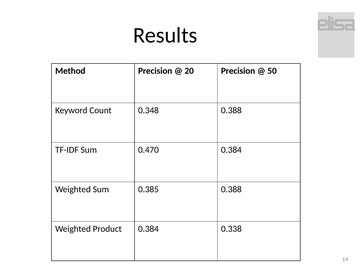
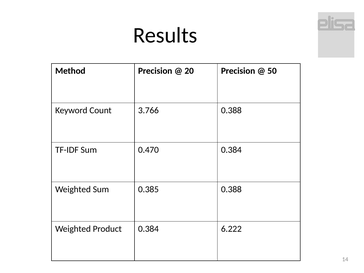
0.348: 0.348 -> 3.766 (148, 110)
0.338: 0.338 -> 6.222 (231, 229)
